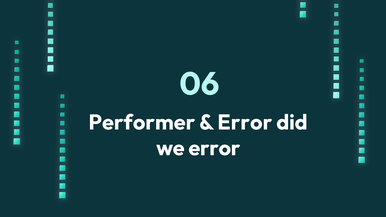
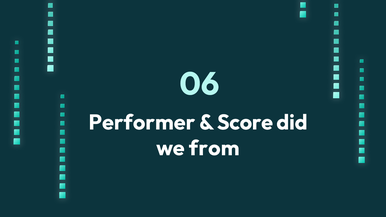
Error: Error -> Score (245, 122)
we error: error -> from (214, 148)
